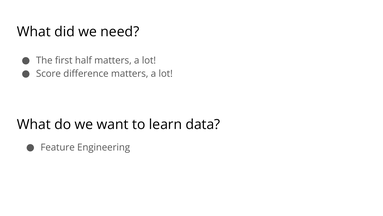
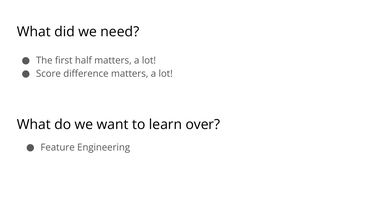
data: data -> over (203, 124)
